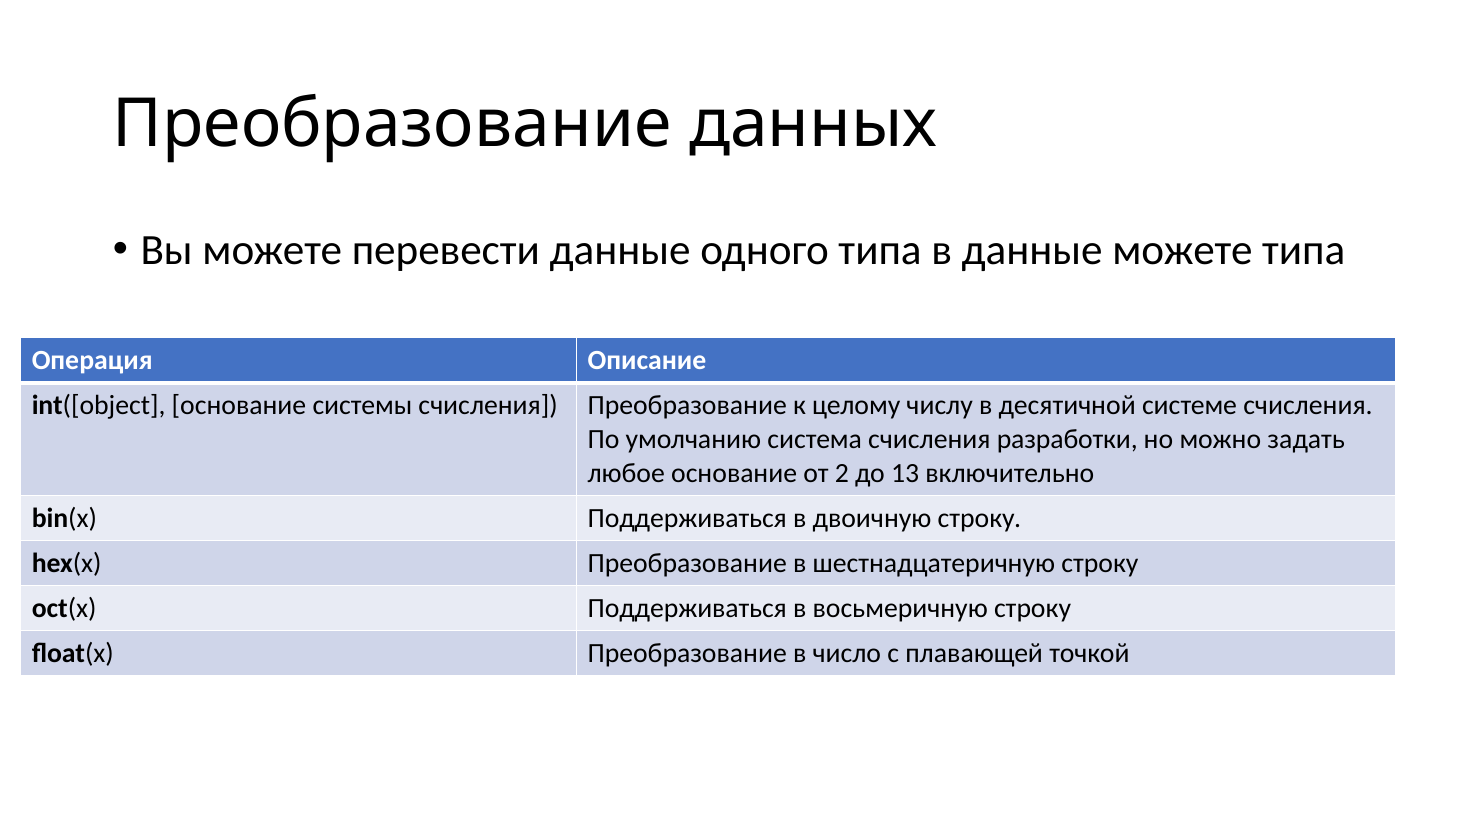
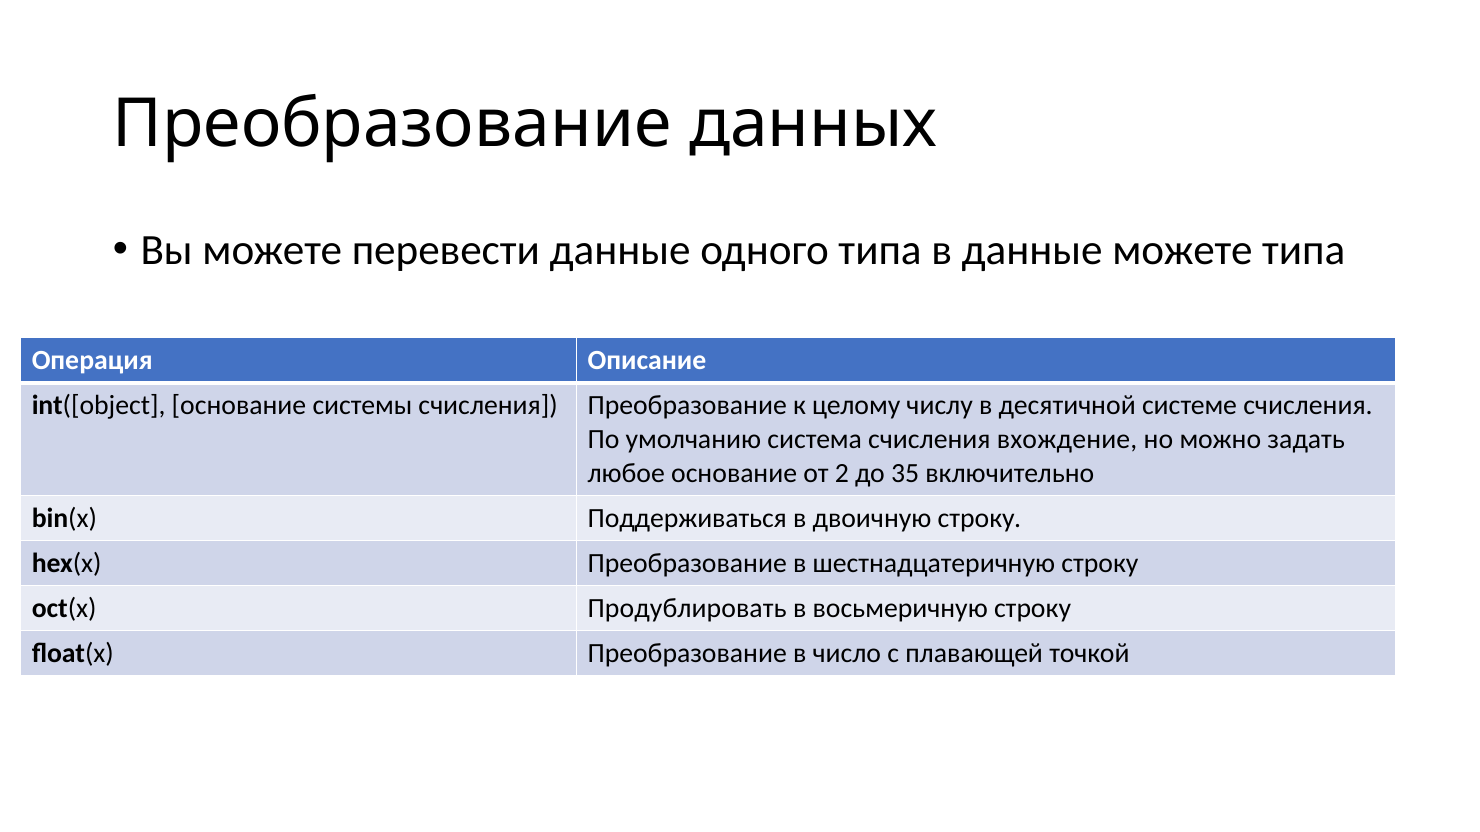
разработки: разработки -> вхождение (1067, 439)
13: 13 -> 35 (905, 473)
oct(х Поддерживаться: Поддерживаться -> Продублировать (687, 608)
